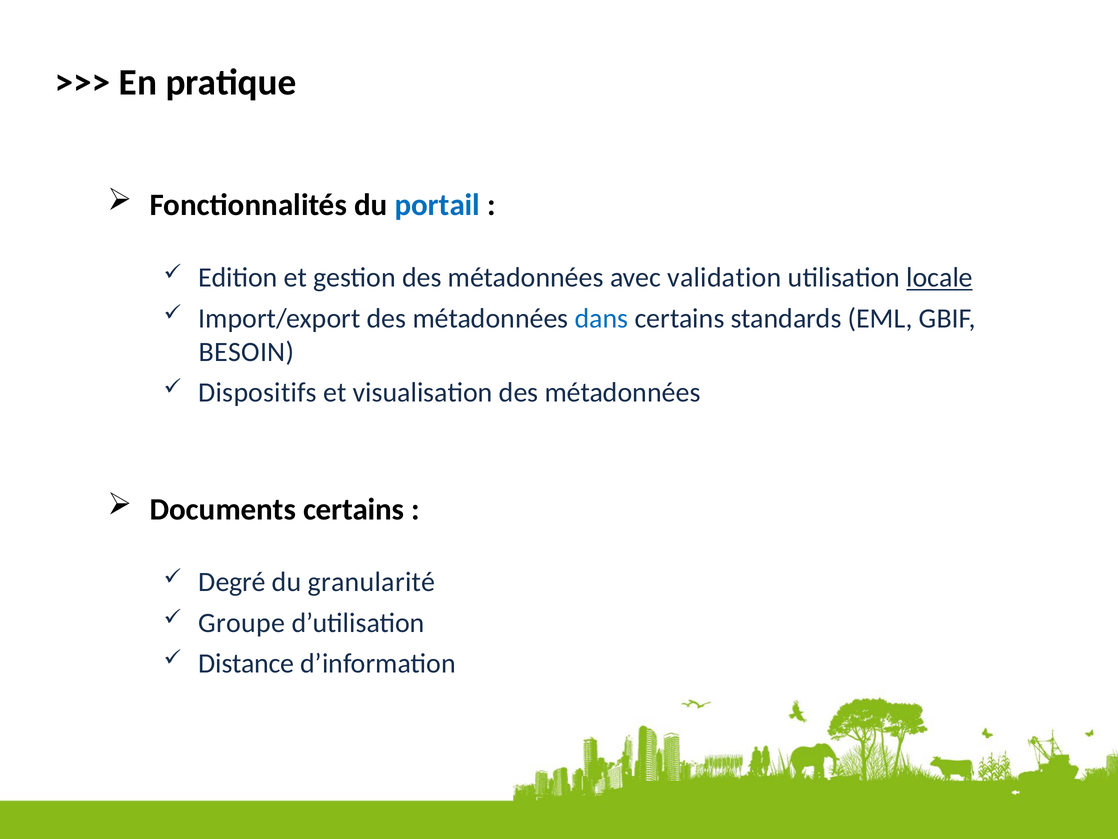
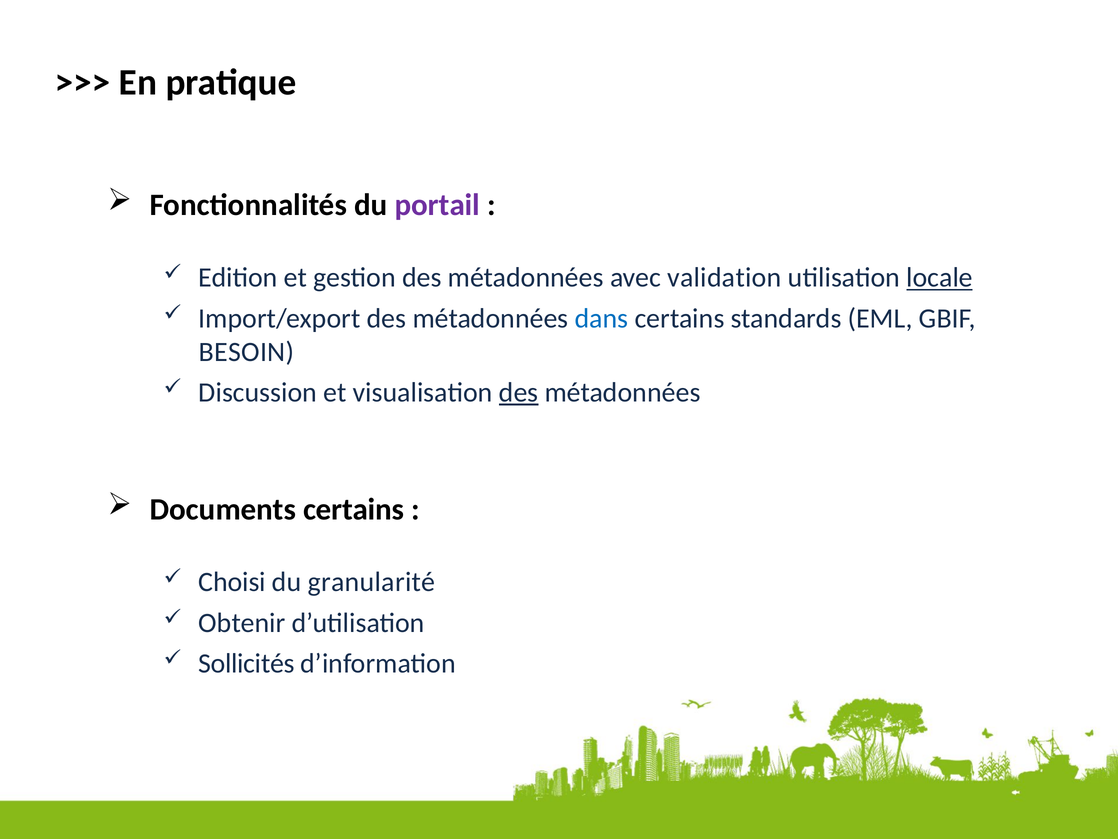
portail colour: blue -> purple (437, 205)
Dispositifs: Dispositifs -> Discussion (258, 392)
des underline: none -> present (519, 392)
Degré: Degré -> Choisi (232, 582)
Groupe: Groupe -> Obtenir (242, 622)
Distance: Distance -> Sollicités (246, 663)
